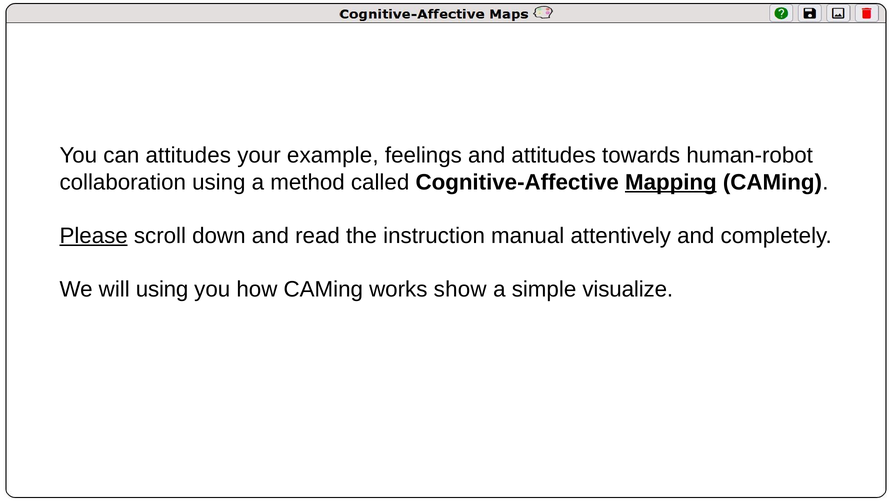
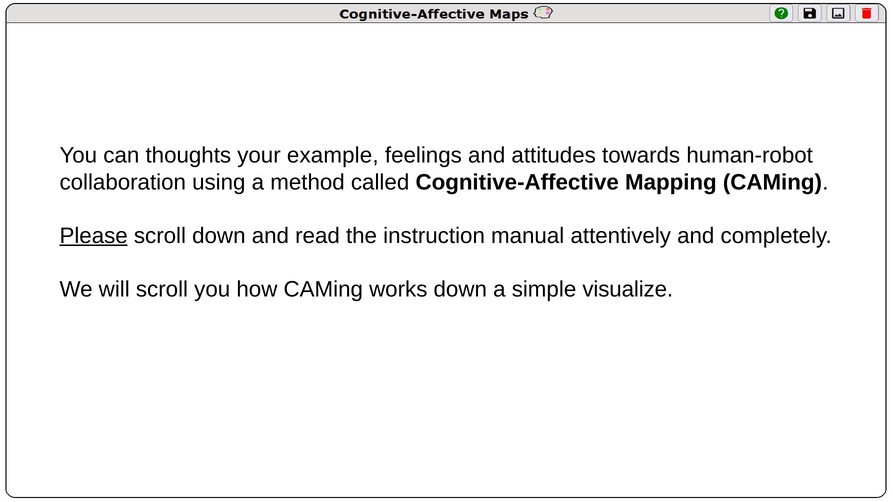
can attitudes: attitudes -> thoughts (188, 156)
Mapping underline: present -> none (671, 182)
will using: using -> scroll (162, 290)
works show: show -> down (460, 290)
